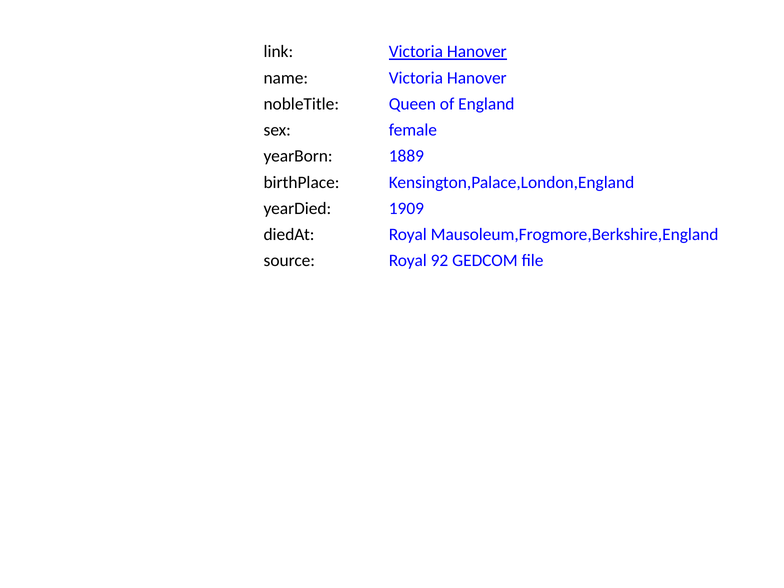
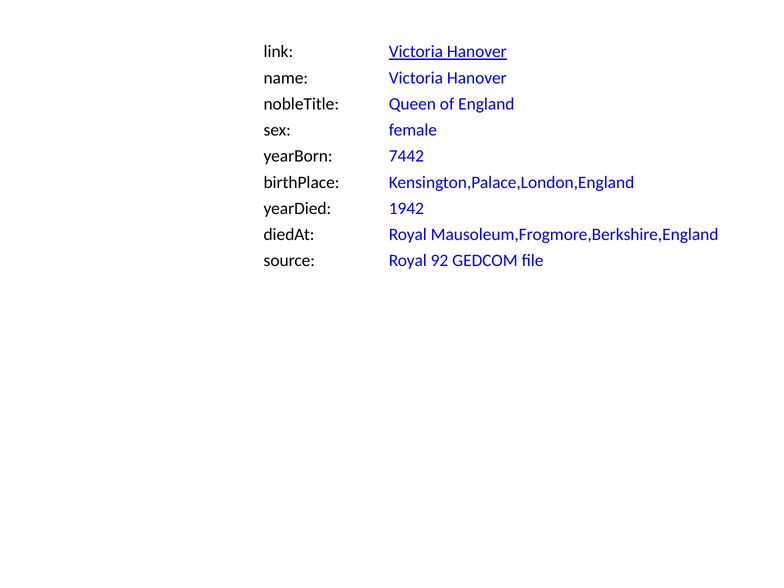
1889: 1889 -> 7442 (406, 156)
1909: 1909 -> 1942 (406, 208)
